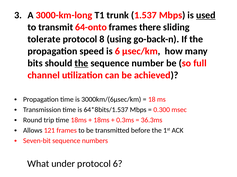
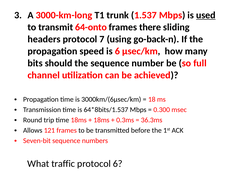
tolerate: tolerate -> headers (44, 39)
8: 8 -> 7 (102, 39)
the underline: present -> none (81, 63)
under: under -> traffic (63, 164)
